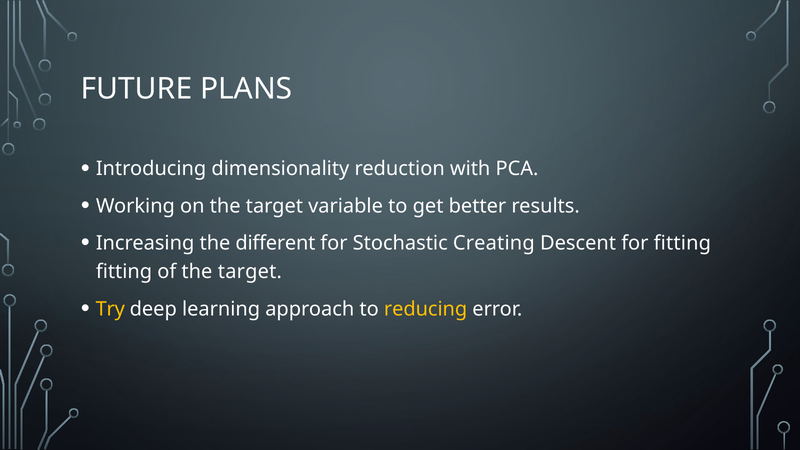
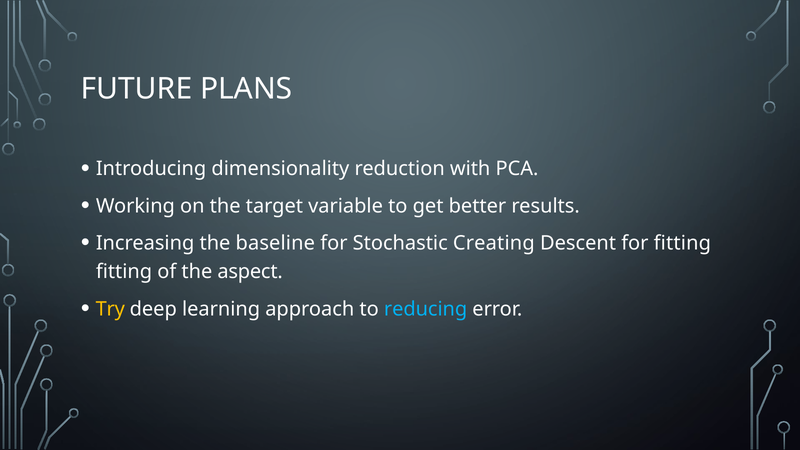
different: different -> baseline (275, 243)
of the target: target -> aspect (250, 272)
reducing colour: yellow -> light blue (426, 309)
